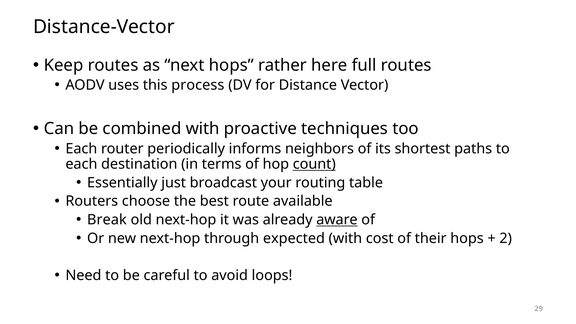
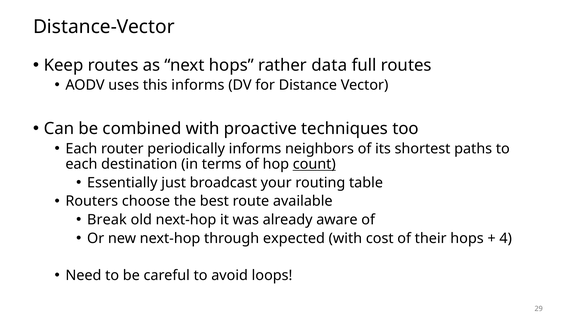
here: here -> data (329, 65)
this process: process -> informs (198, 85)
aware underline: present -> none (337, 220)
2: 2 -> 4 (506, 238)
